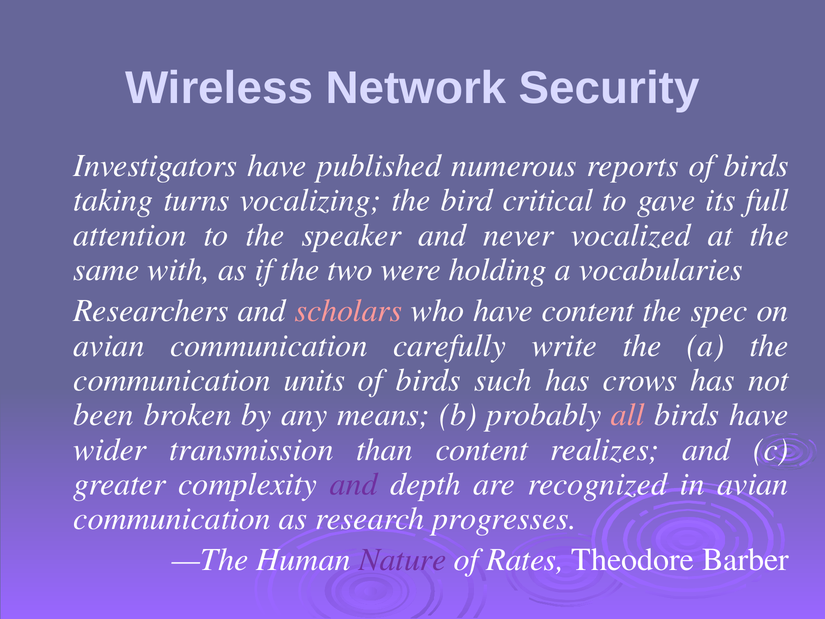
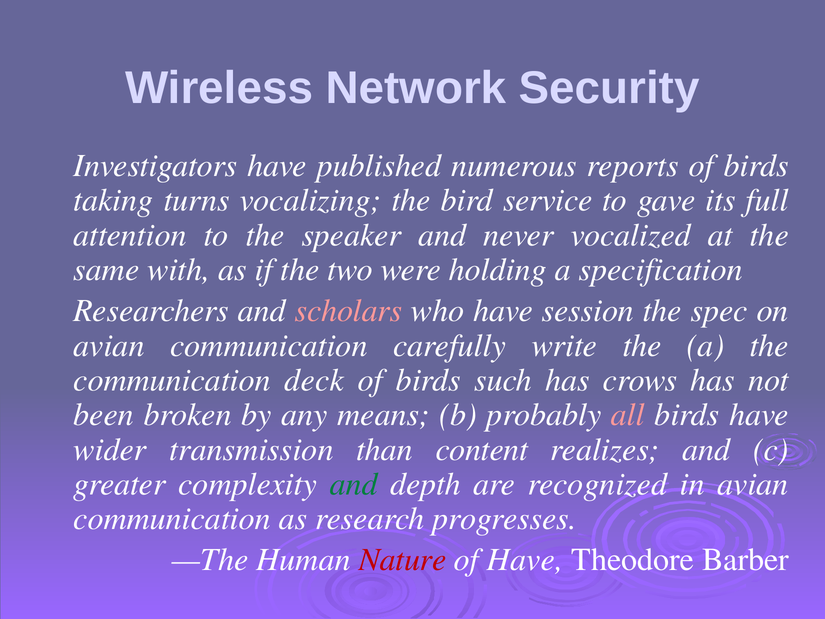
critical: critical -> service (548, 200)
vocabularies: vocabularies -> specification (661, 270)
have content: content -> session (588, 311)
units: units -> deck (314, 380)
and colour: purple -> green (354, 484)
Nature colour: purple -> red (402, 560)
of Rates: Rates -> Have (525, 560)
